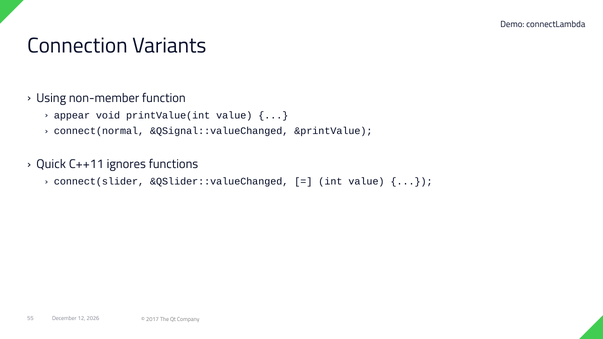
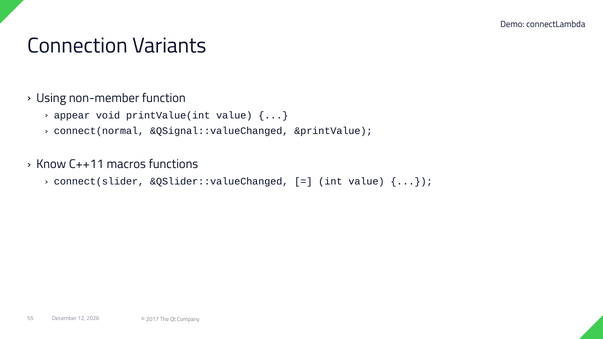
Quick: Quick -> Know (51, 164)
ignores: ignores -> macros (126, 164)
